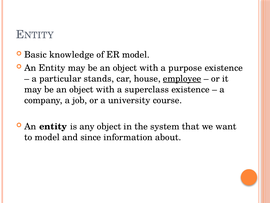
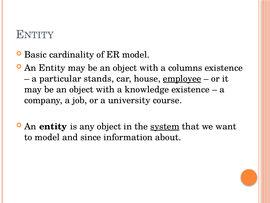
knowledge: knowledge -> cardinality (72, 55)
purpose: purpose -> columns (185, 68)
superclass: superclass -> knowledge (147, 89)
system underline: none -> present (165, 126)
